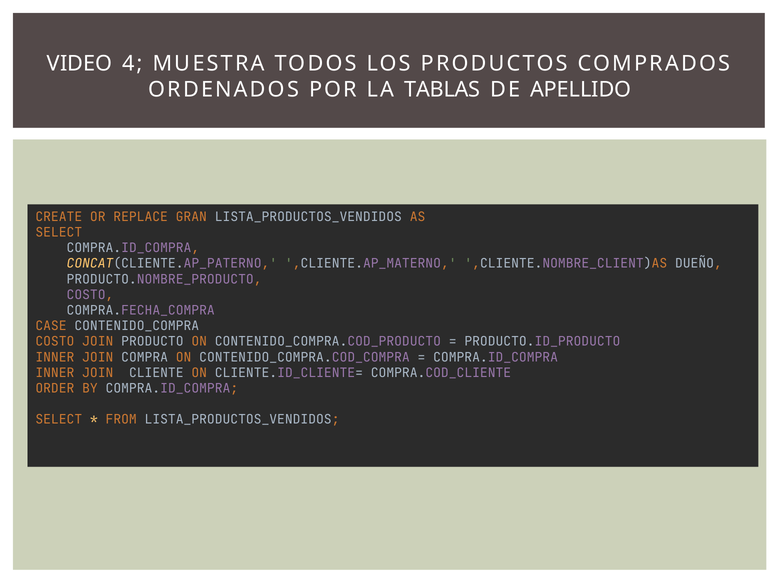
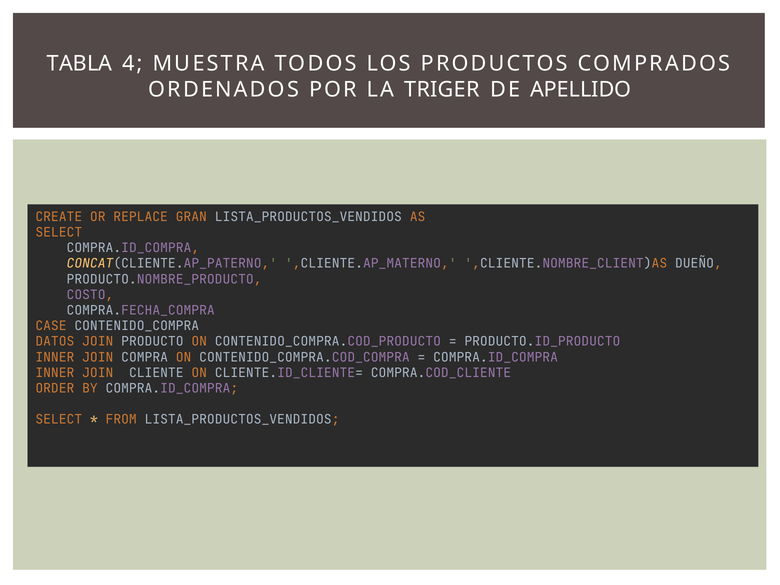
VIDEO: VIDEO -> TABLA (80, 64)
TABLAS: TABLAS -> TRIGER (442, 90)
COSTO: COSTO -> DATOS (55, 342)
